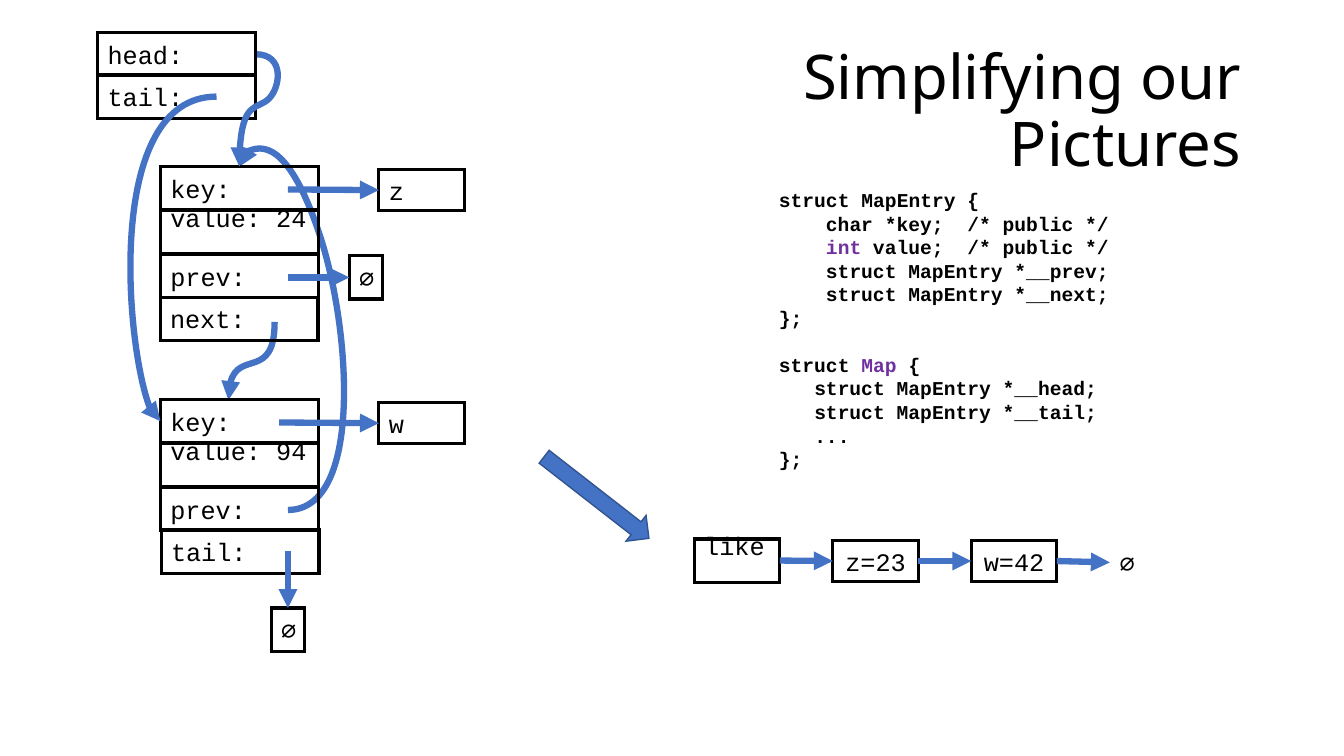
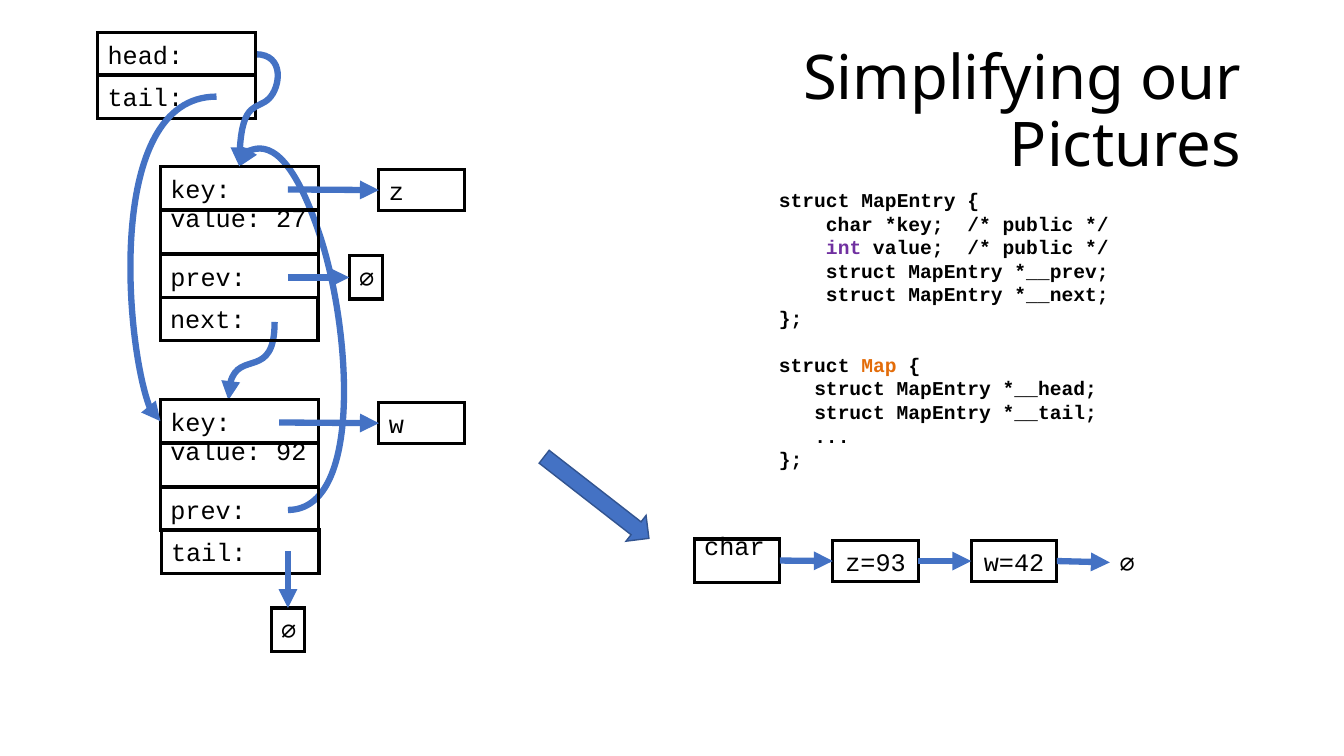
24: 24 -> 27 (291, 219)
Map colour: purple -> orange (879, 366)
94: 94 -> 92 (291, 452)
like: like -> char (734, 547)
z=23: z=23 -> z=93 (876, 563)
